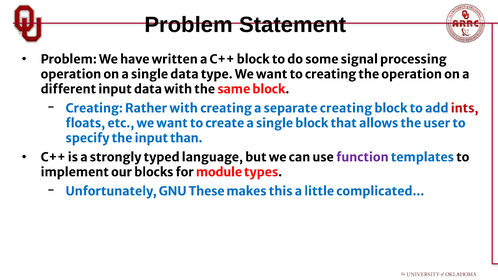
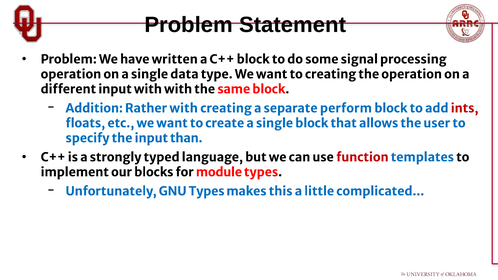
input data: data -> with (148, 89)
Creating: Creating -> Addition (94, 108)
separate creating: creating -> perform (346, 108)
function colour: purple -> red (362, 157)
GNU These: These -> Types (207, 191)
